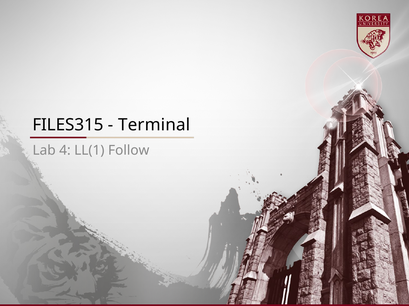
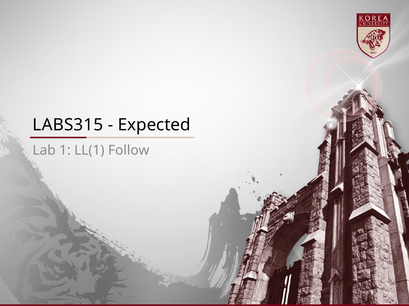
FILES315: FILES315 -> LABS315 (68, 125)
Terminal: Terminal -> Expected (154, 125)
4: 4 -> 1 (65, 151)
